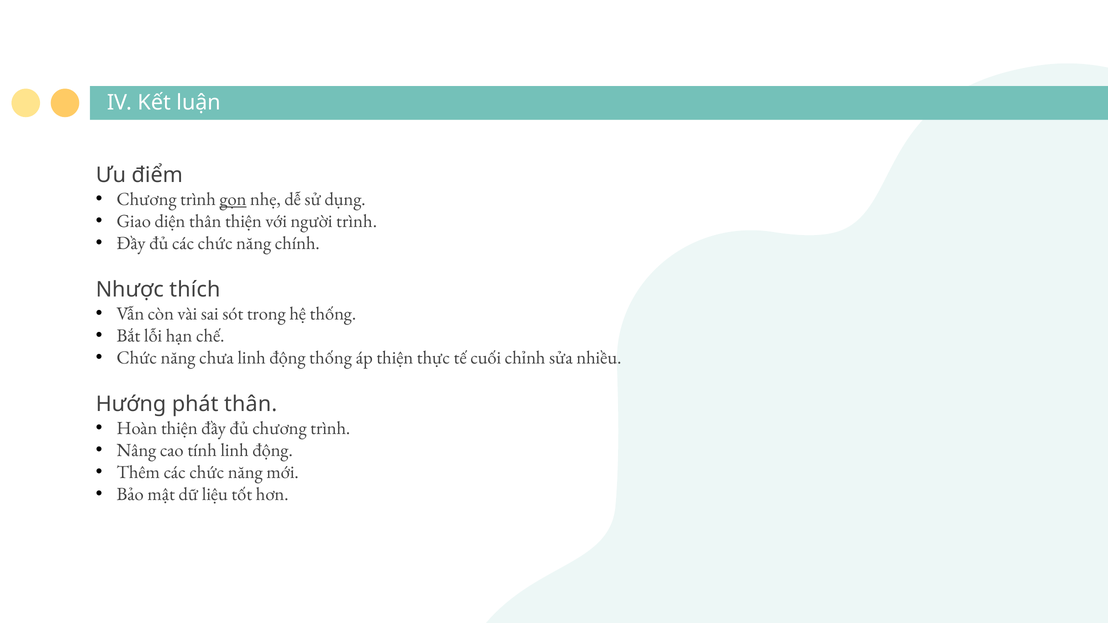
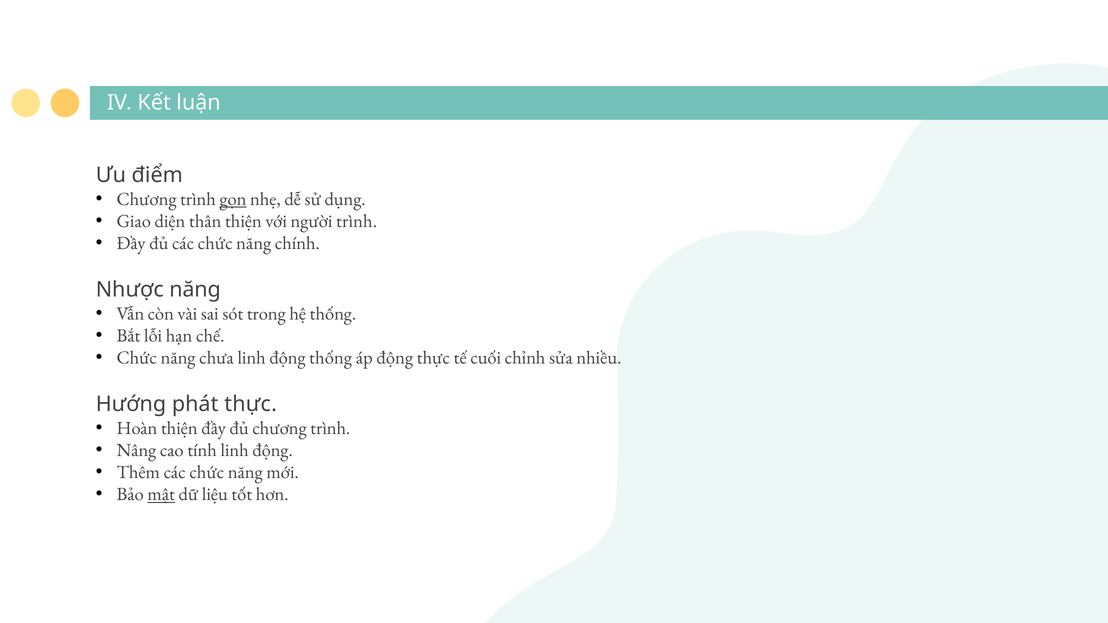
Nhược thích: thích -> năng (195, 290)
áp thiện: thiện -> động (395, 358)
phát thân: thân -> thực (251, 404)
mật underline: none -> present (161, 495)
